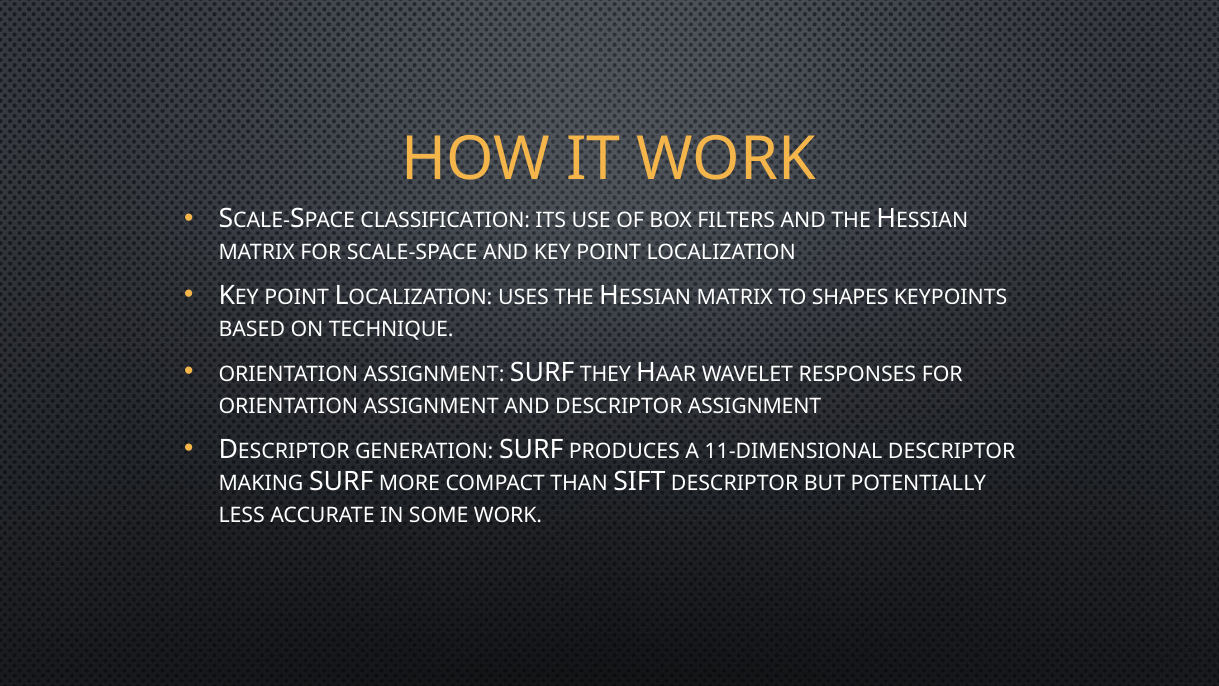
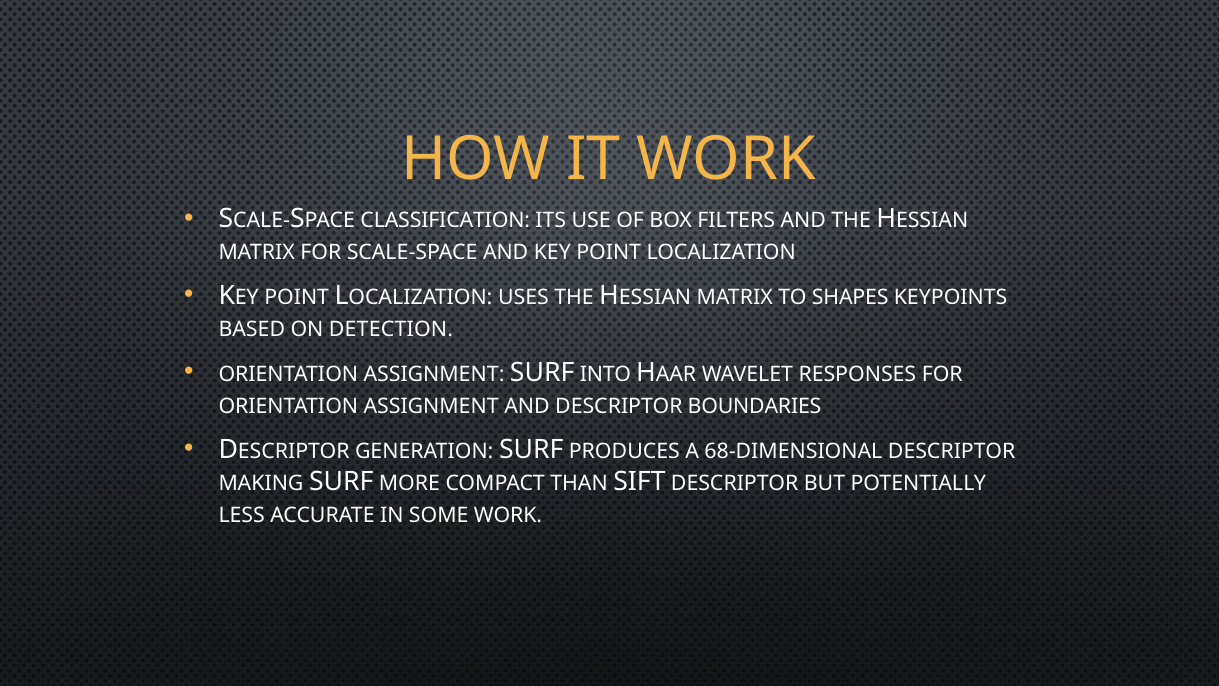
TECHNIQUE: TECHNIQUE -> DETECTION (391, 329)
THEY: THEY -> INTO (605, 374)
DESCRIPTOR ASSIGNMENT: ASSIGNMENT -> BOUNDARIES (755, 406)
11-DIMENSIONAL: 11-DIMENSIONAL -> 68-DIMENSIONAL (793, 451)
